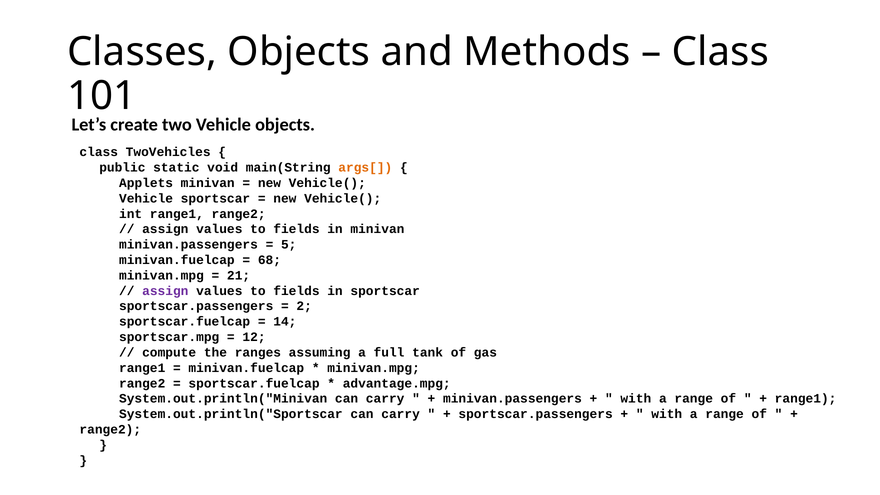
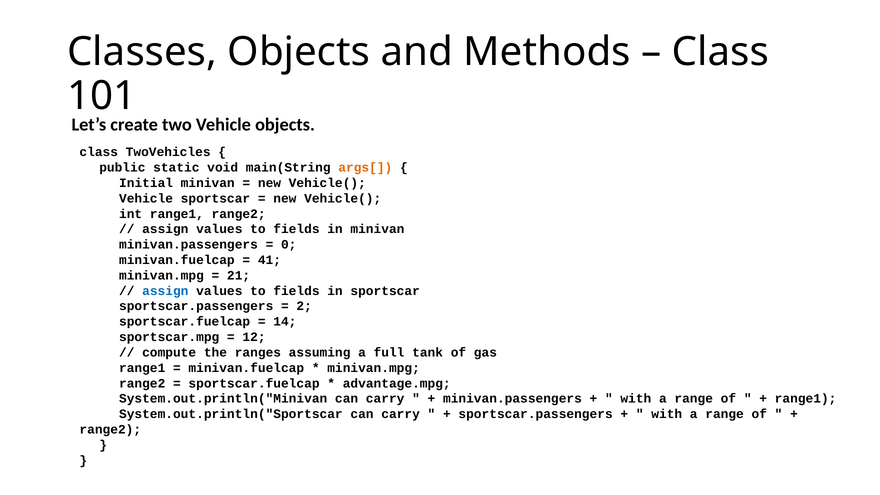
Applets: Applets -> Initial (146, 183)
5: 5 -> 0 (289, 245)
68: 68 -> 41 (269, 260)
assign colour: purple -> blue (165, 291)
